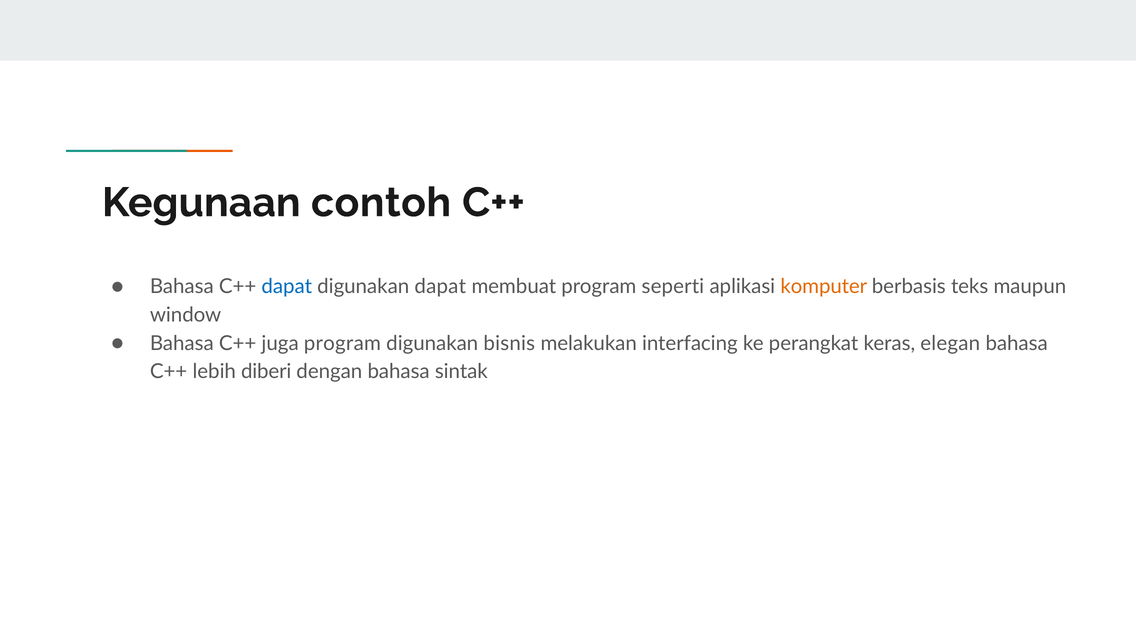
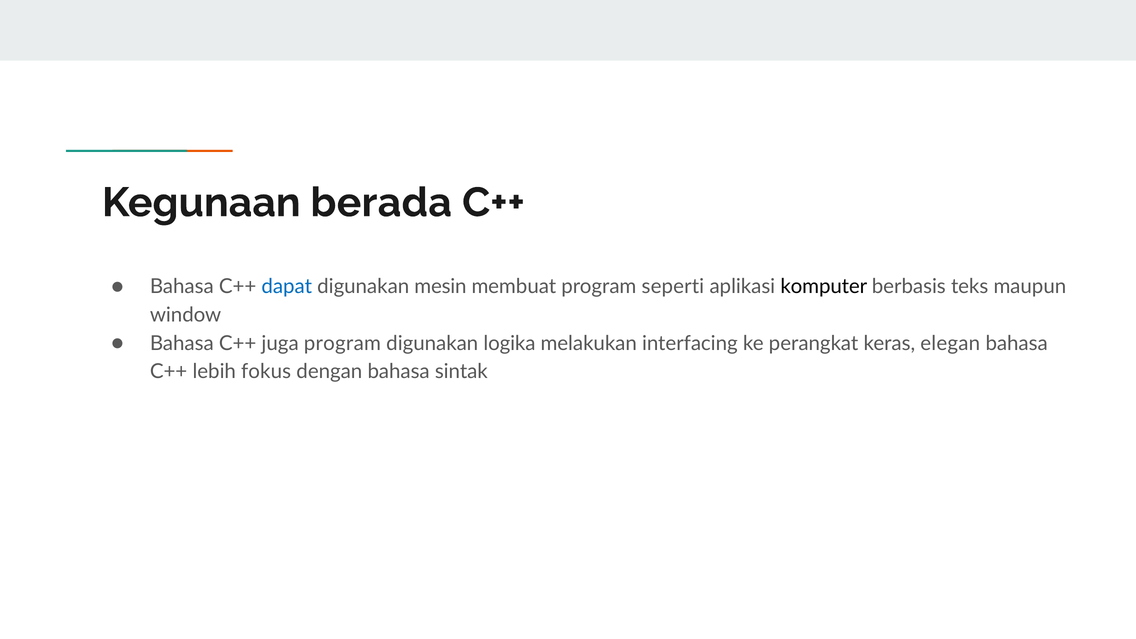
contoh: contoh -> berada (381, 203)
digunakan dapat: dapat -> mesin (440, 287)
komputer colour: orange -> black (824, 287)
bisnis: bisnis -> logika (509, 343)
diberi: diberi -> fokus (266, 372)
